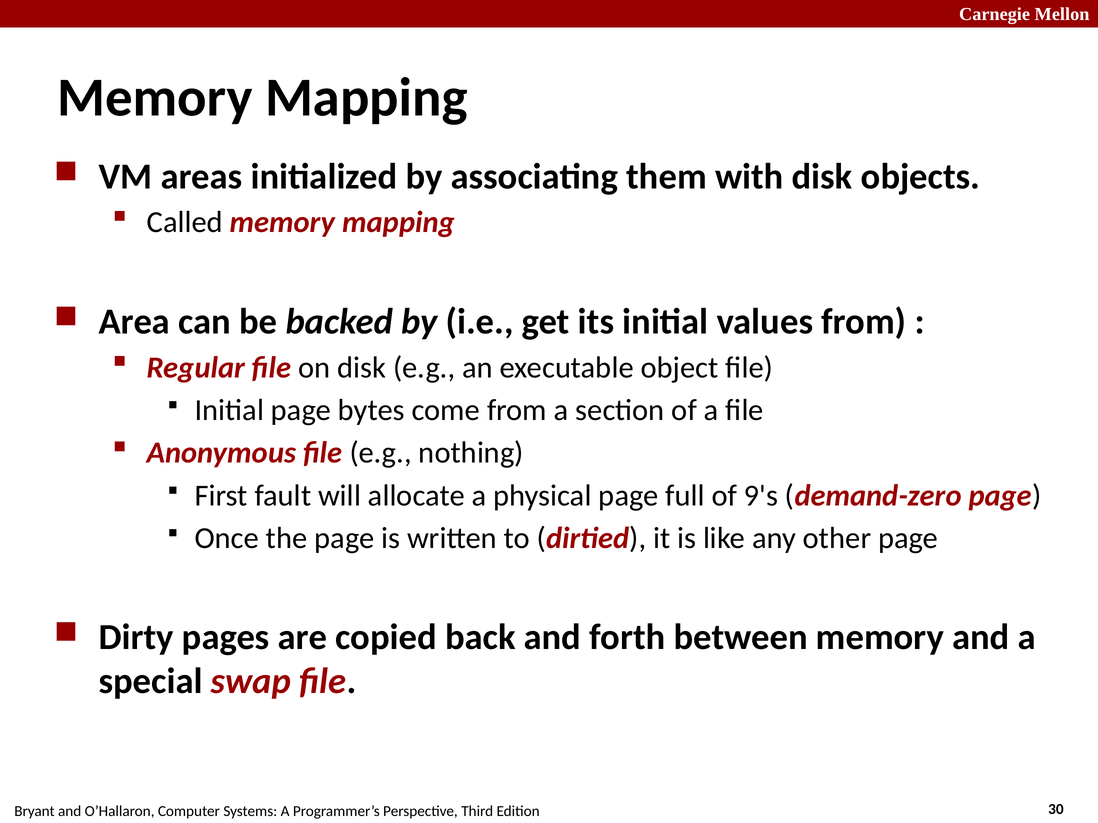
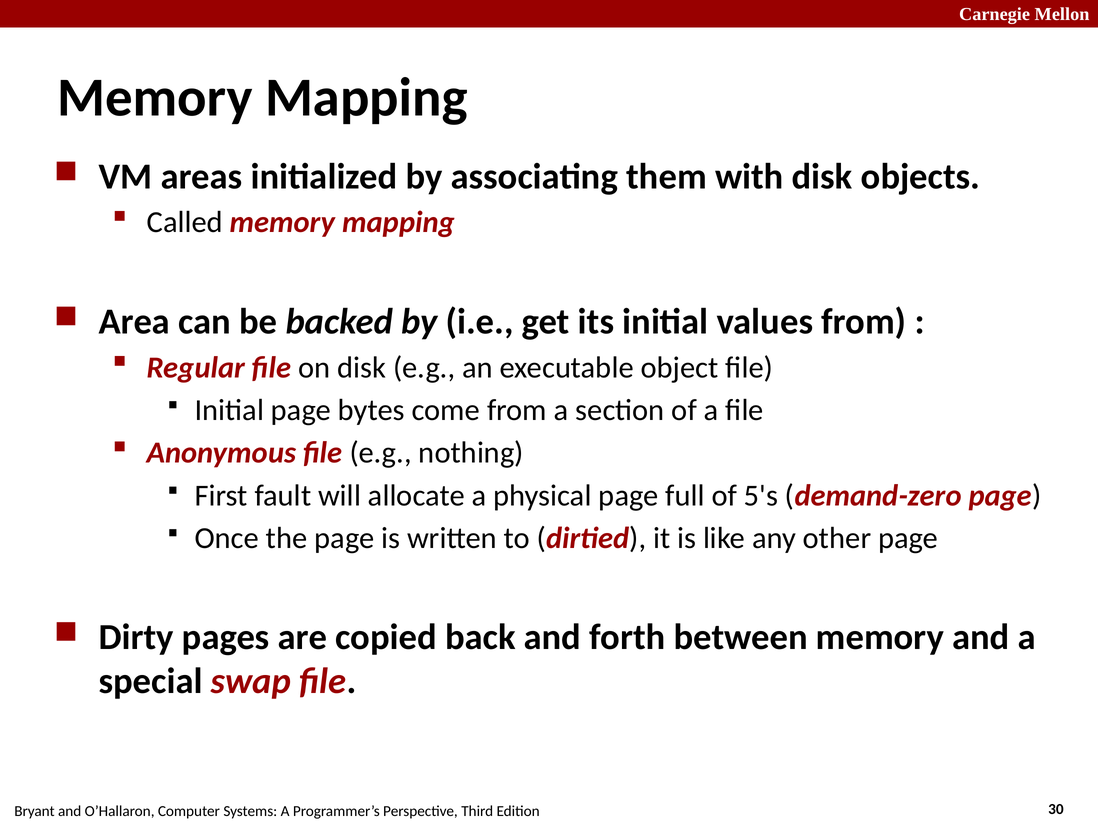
9's: 9's -> 5's (761, 496)
